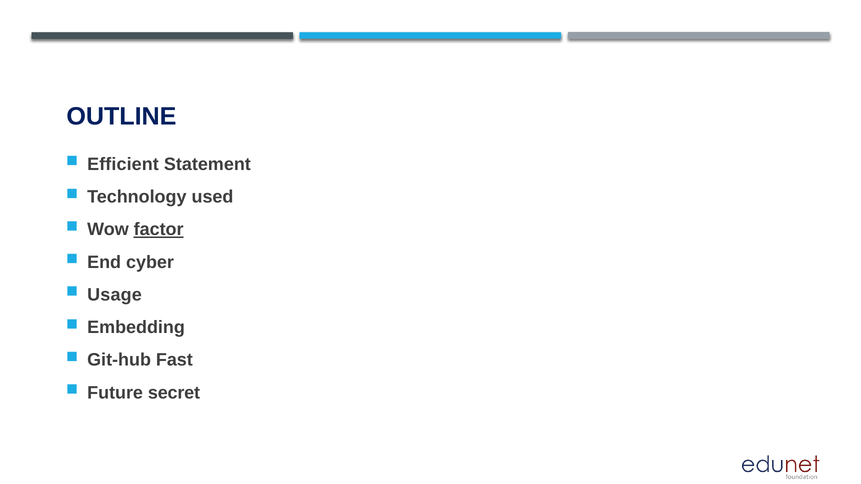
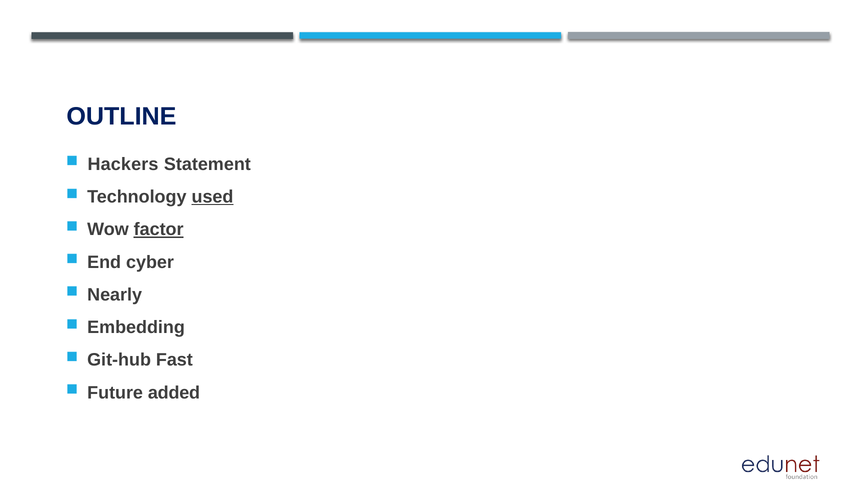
Efficient: Efficient -> Hackers (123, 164)
used underline: none -> present (212, 197)
Usage: Usage -> Nearly (115, 295)
secret: secret -> added (174, 393)
